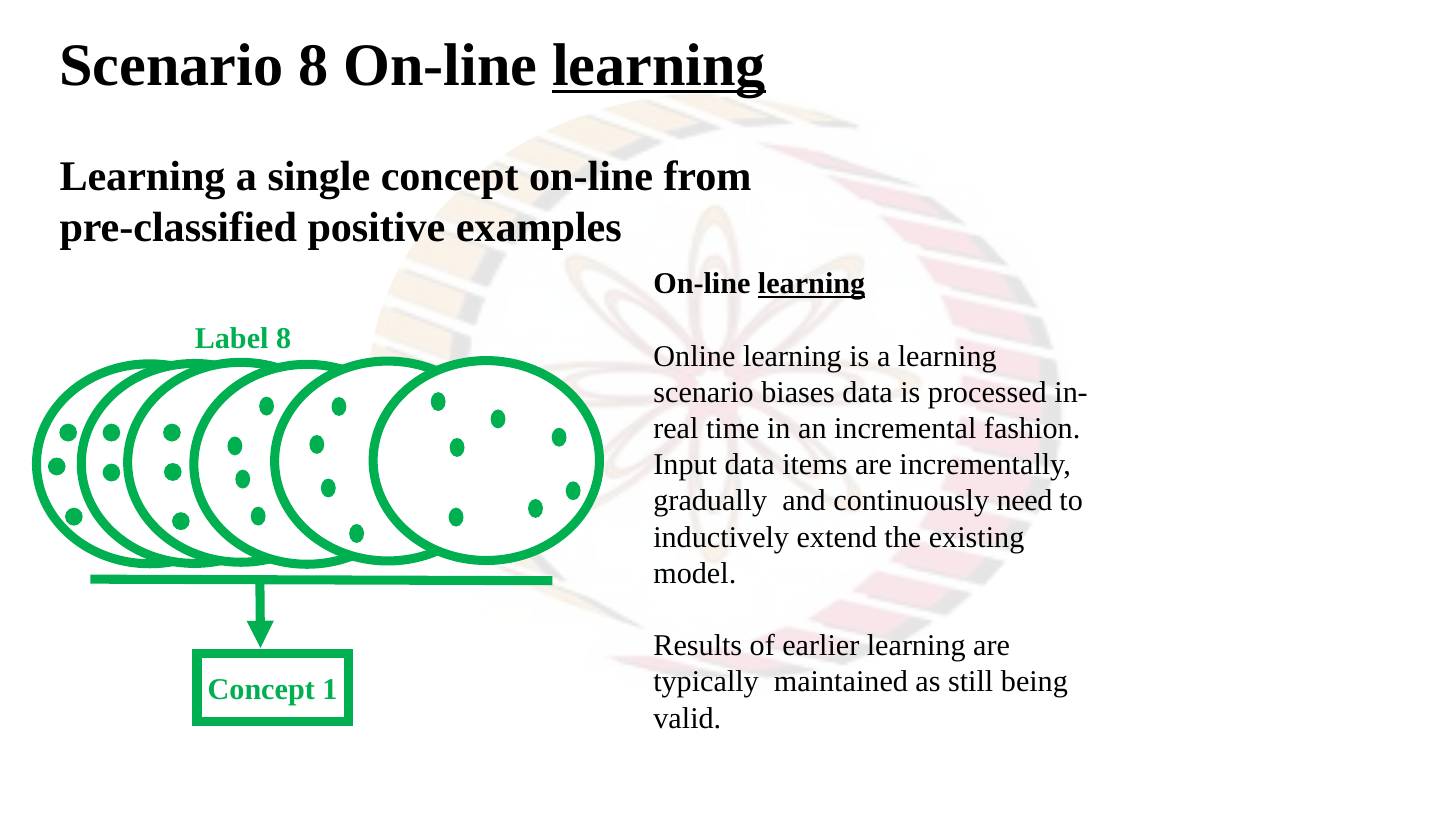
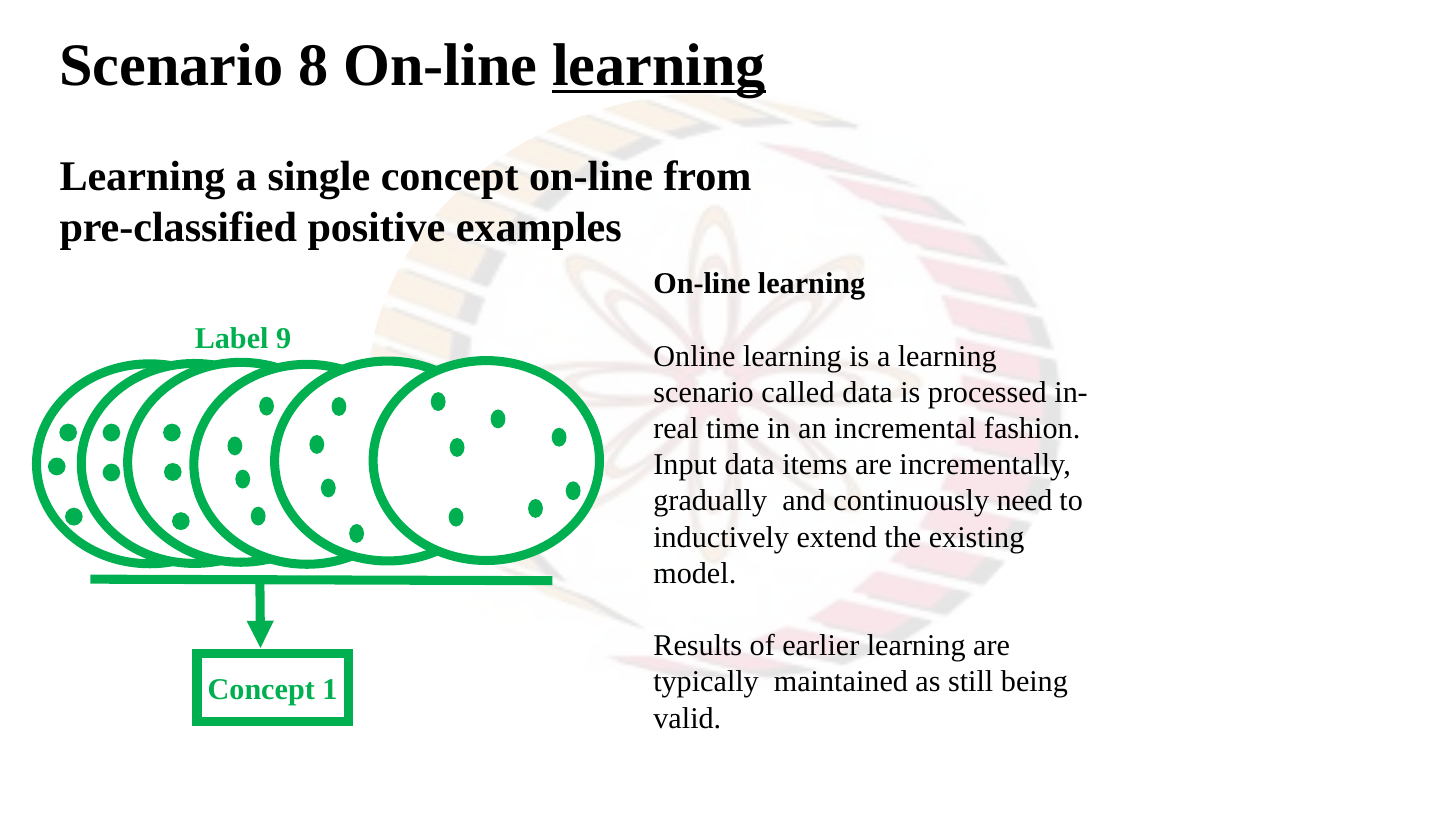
learning underline: present -> none (812, 284)
Label 8: 8 -> 9 (284, 338)
biases: biases -> called (798, 392)
